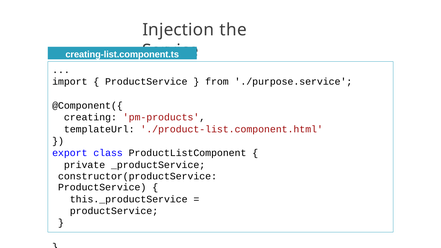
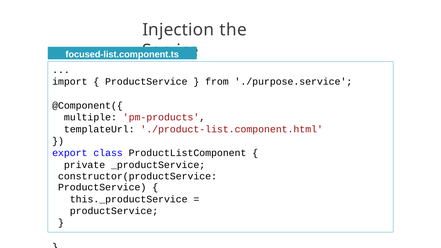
creating-list.component.ts: creating-list.component.ts -> focused-list.component.ts (122, 54)
creating: creating -> multiple (90, 117)
